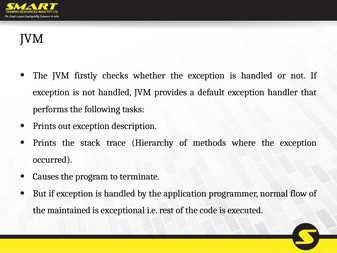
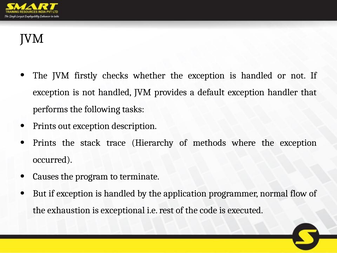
maintained: maintained -> exhaustion (69, 210)
